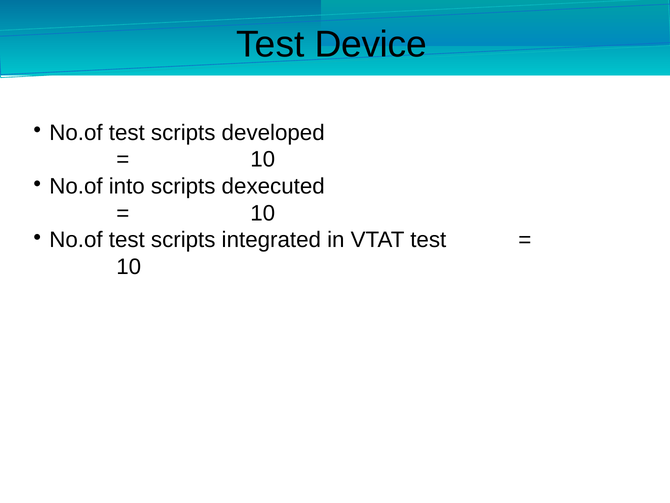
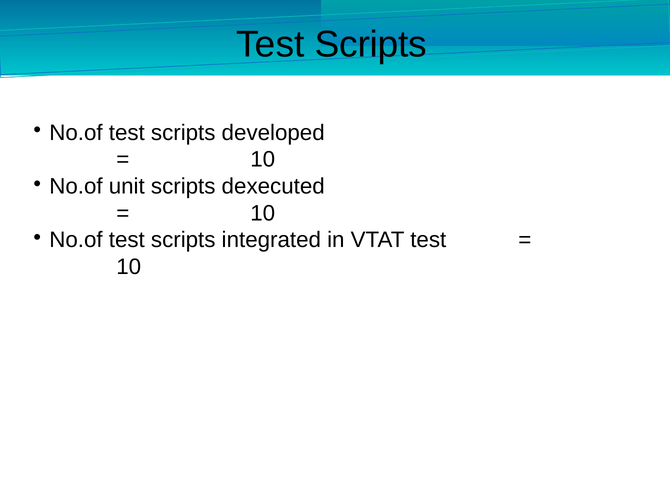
Device: Device -> Scripts (371, 44)
into: into -> unit (127, 186)
